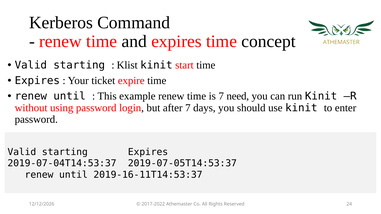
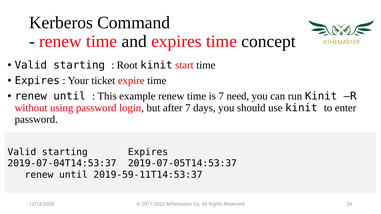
Klist: Klist -> Root (127, 65)
2019-16-11T14:53:37: 2019-16-11T14:53:37 -> 2019-59-11T14:53:37 (148, 175)
